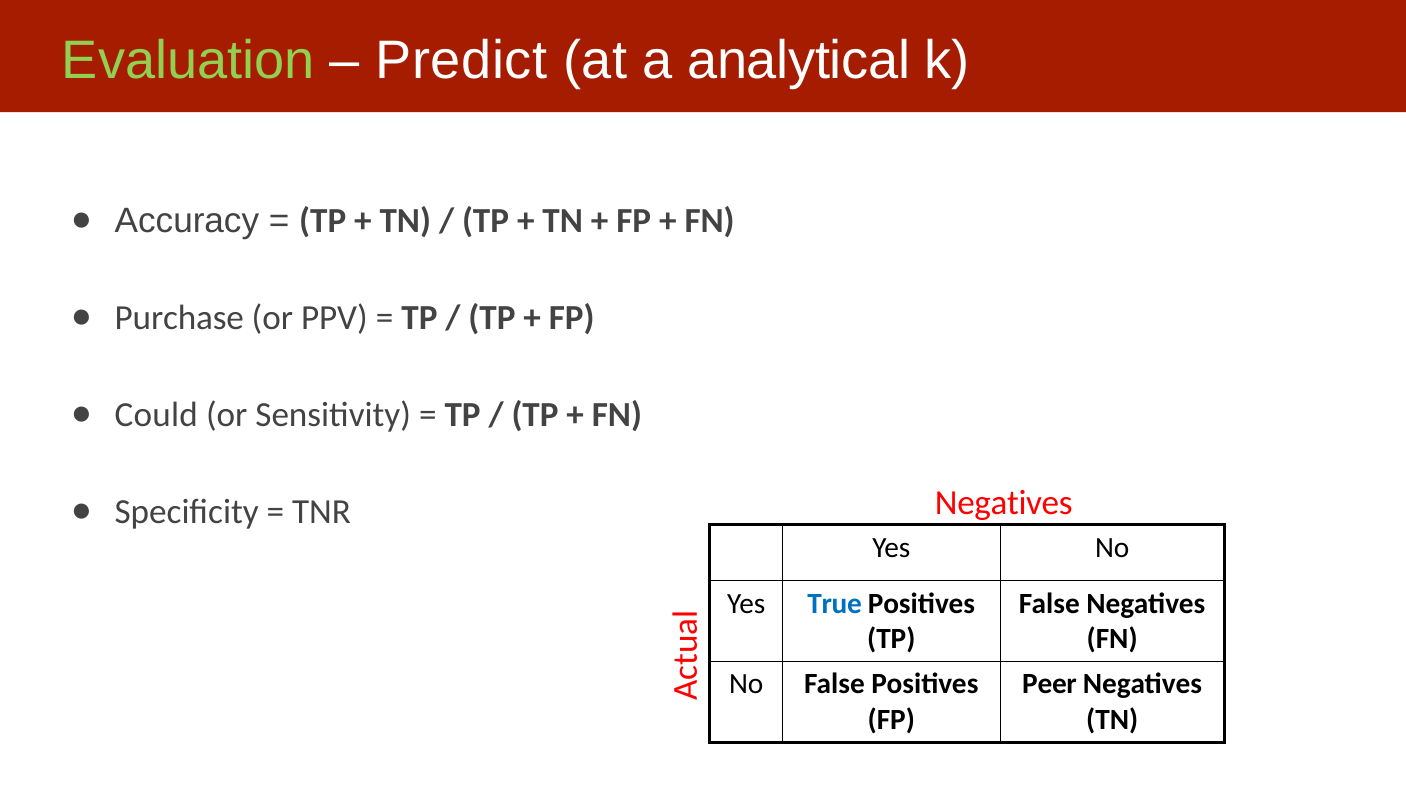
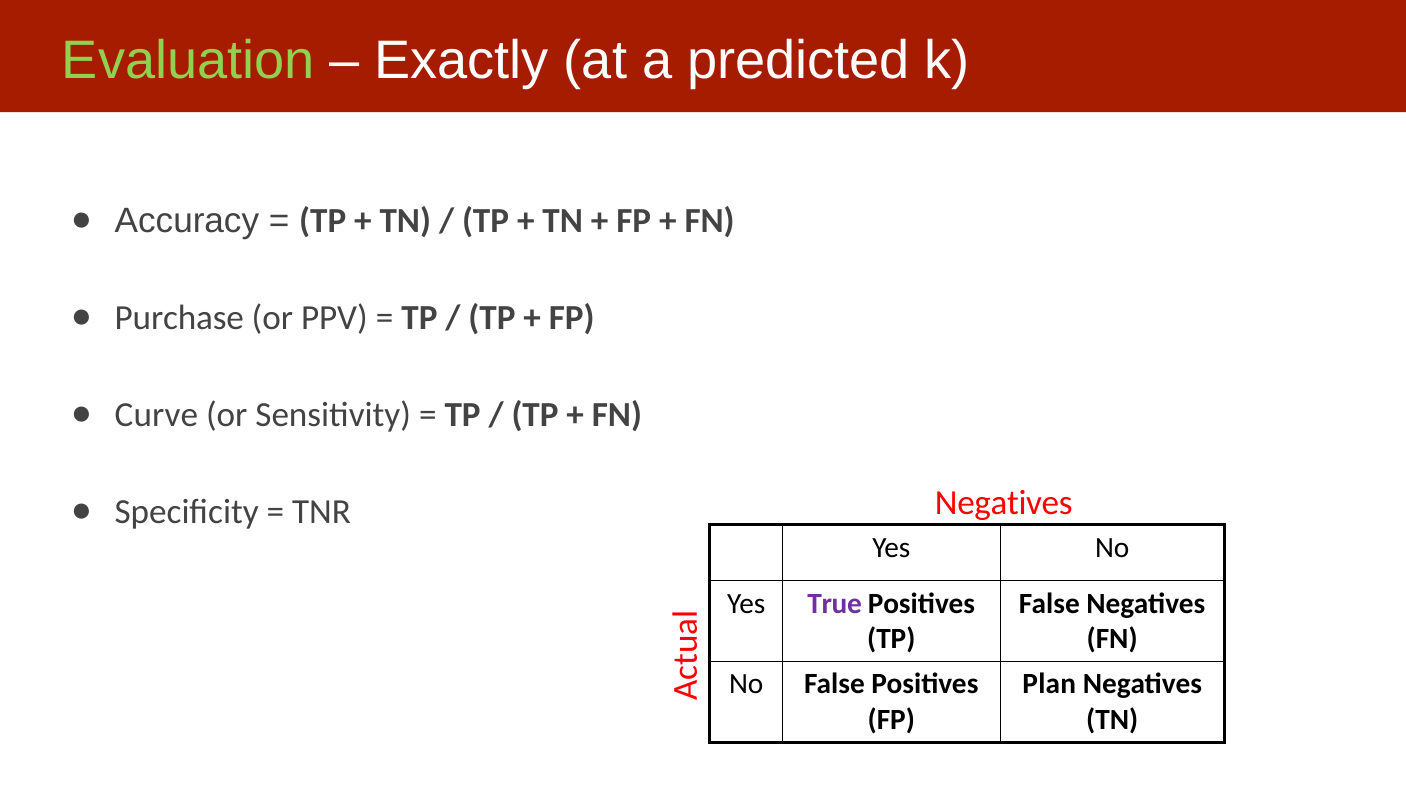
Predict: Predict -> Exactly (462, 60)
analytical: analytical -> predicted (799, 60)
Could: Could -> Curve (156, 415)
True colour: blue -> purple (835, 603)
Peer: Peer -> Plan (1049, 684)
